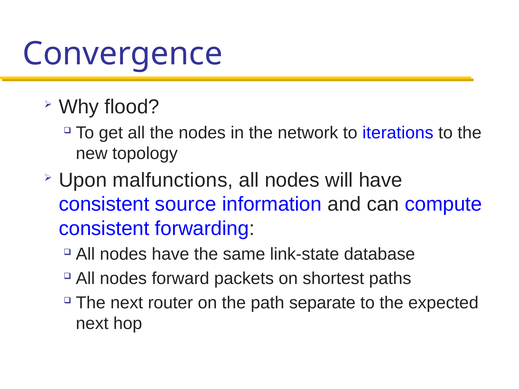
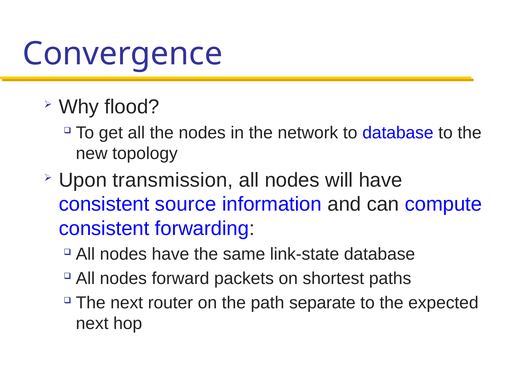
to iterations: iterations -> database (398, 133)
malfunctions: malfunctions -> transmission (173, 180)
